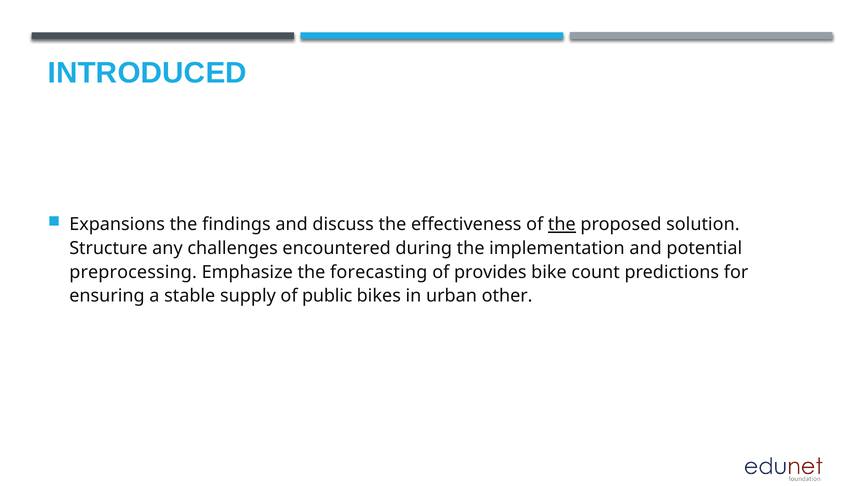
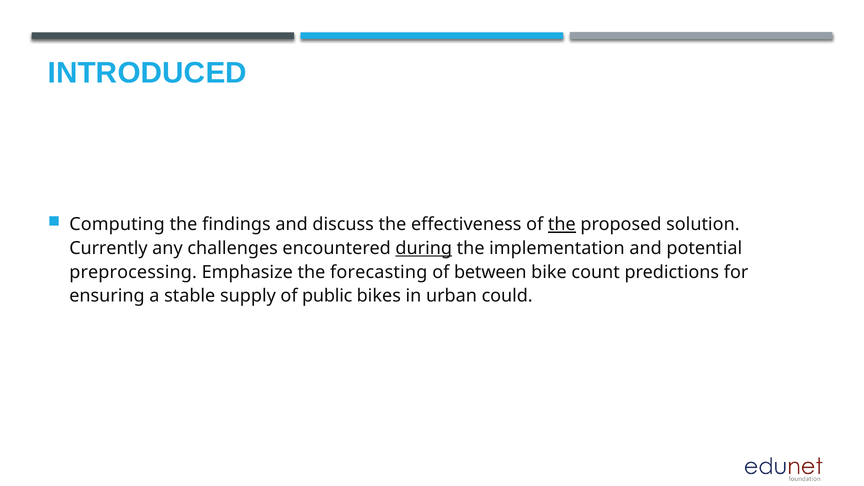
Expansions: Expansions -> Computing (117, 225)
Structure: Structure -> Currently (108, 248)
during underline: none -> present (424, 248)
provides: provides -> between (490, 272)
other: other -> could (507, 296)
